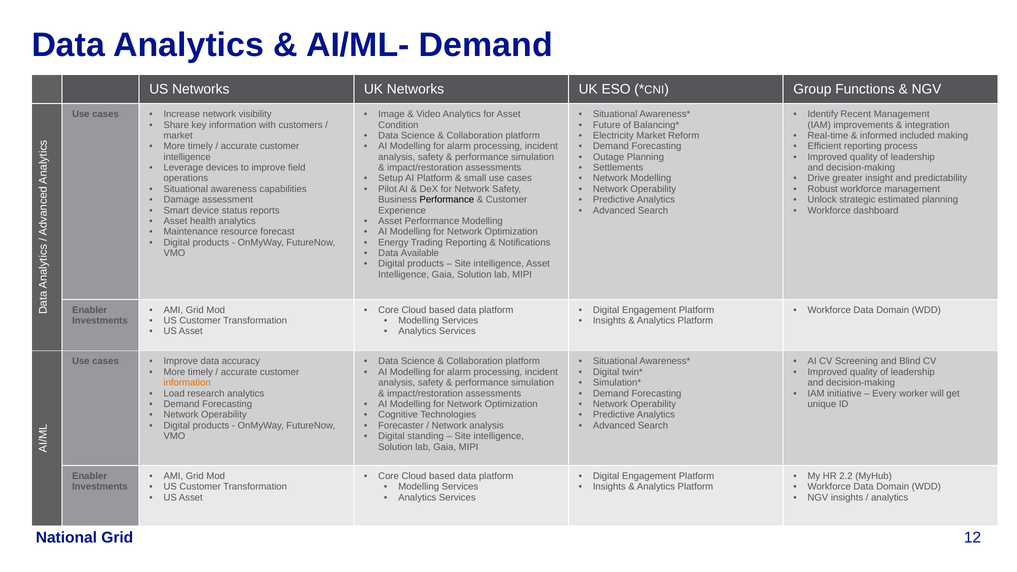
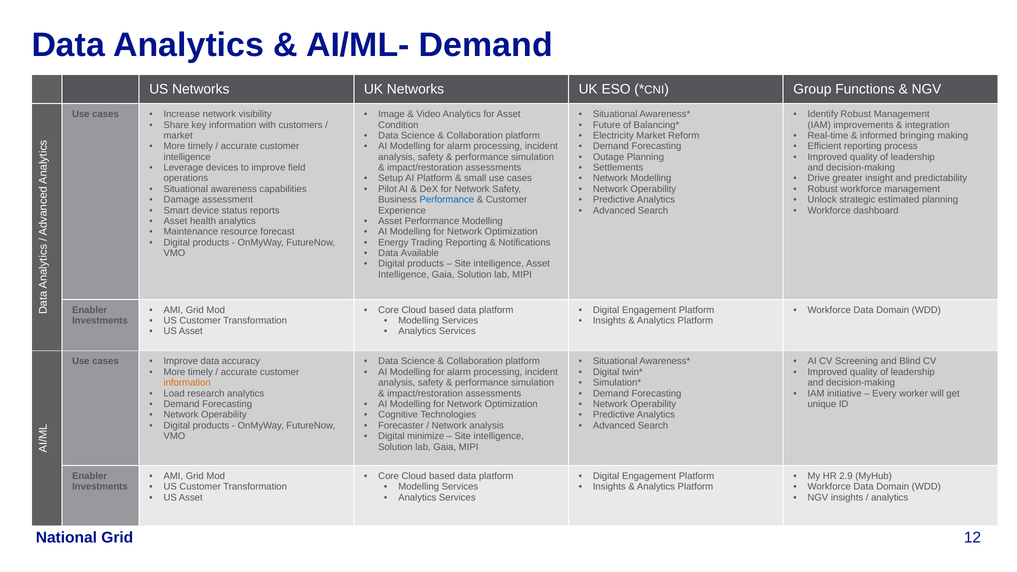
Identify Recent: Recent -> Robust (856, 114)
included: included -> bringing (917, 136)
Performance colour: black -> blue (447, 200)
standing: standing -> minimize (426, 436)
2.2: 2.2 -> 2.9 (846, 476)
